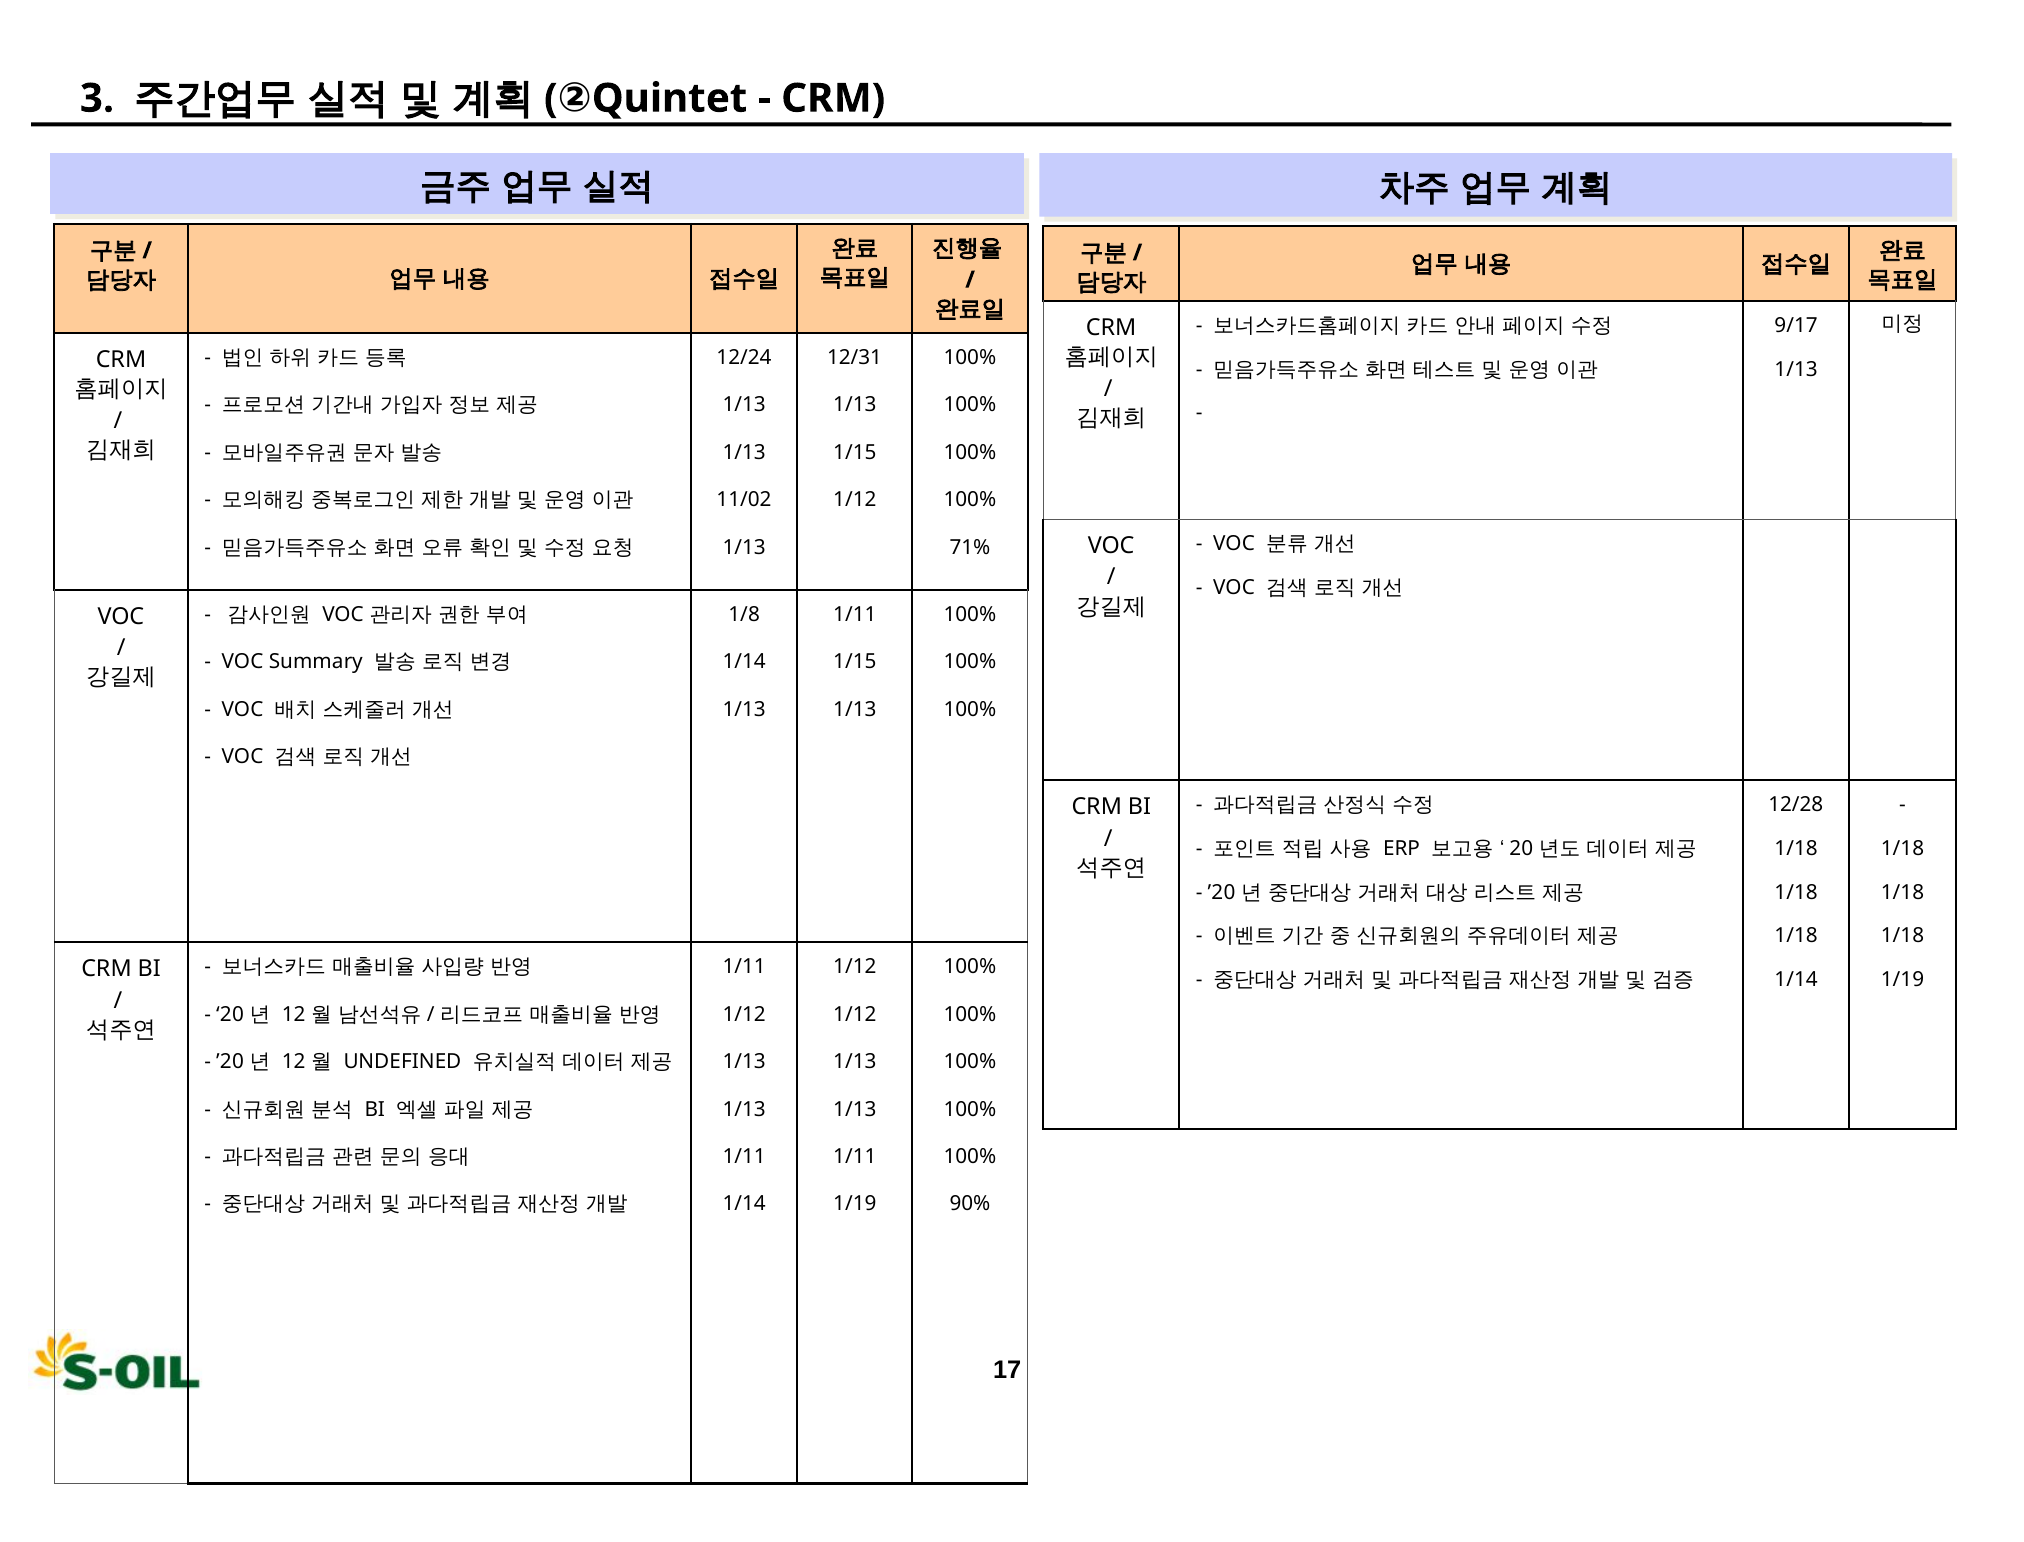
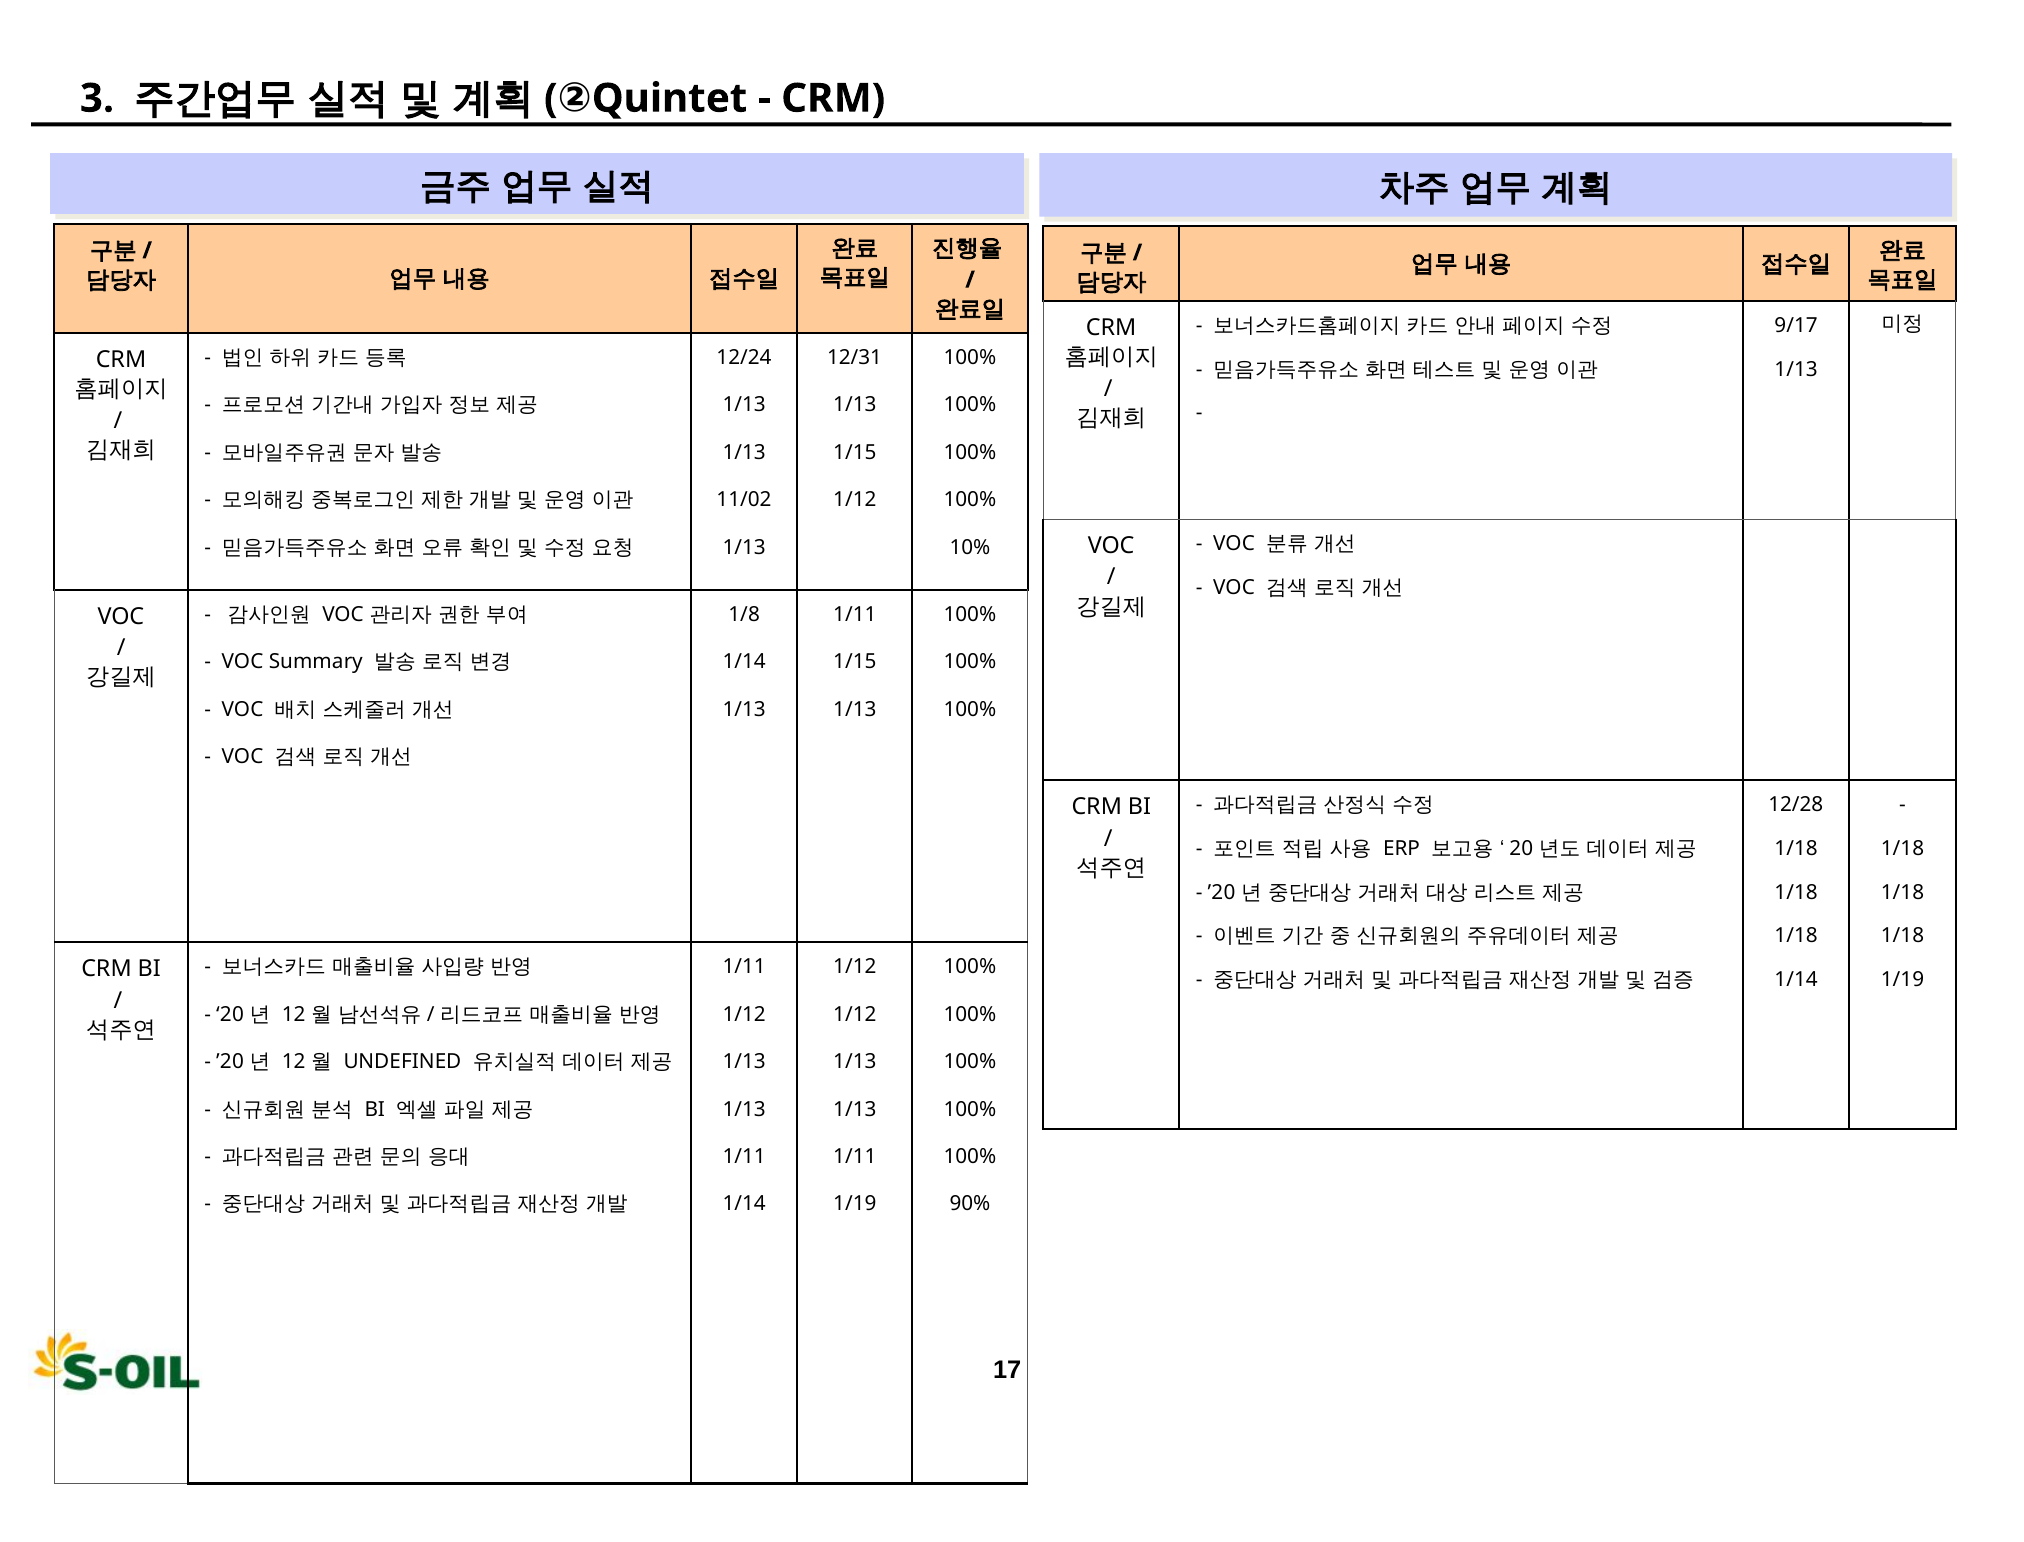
71%: 71% -> 10% (970, 547)
